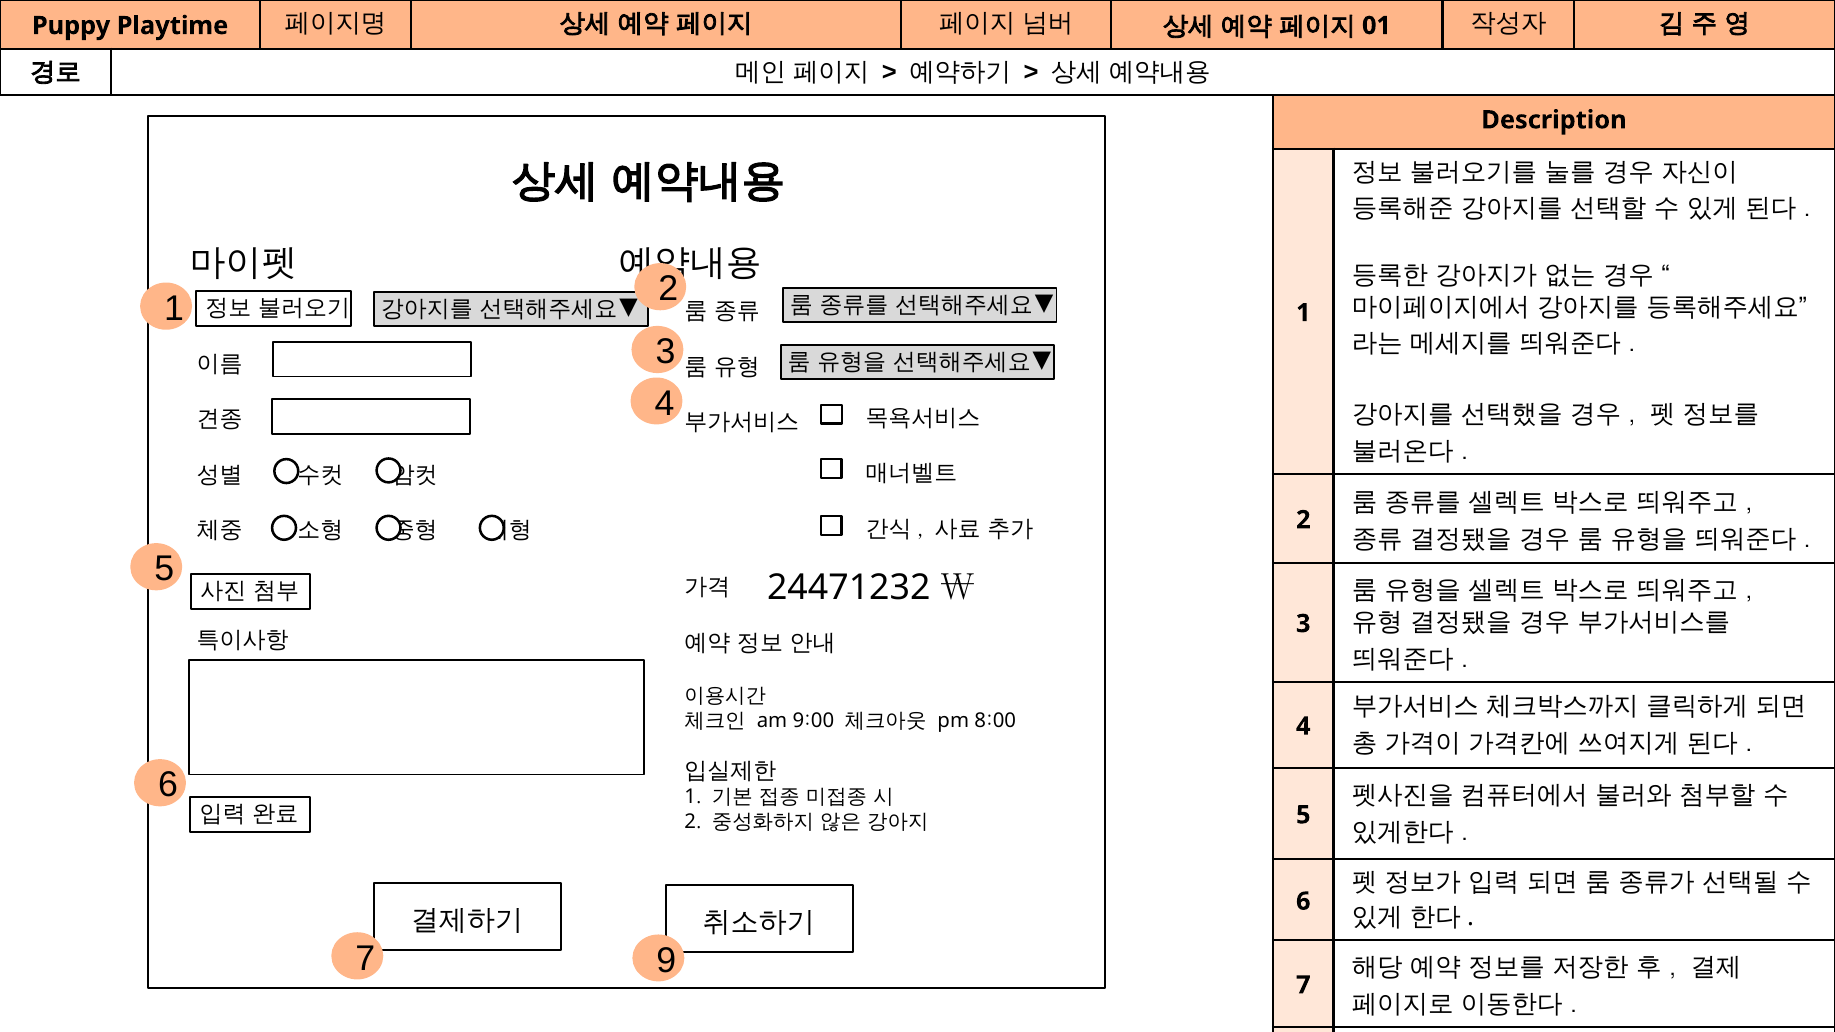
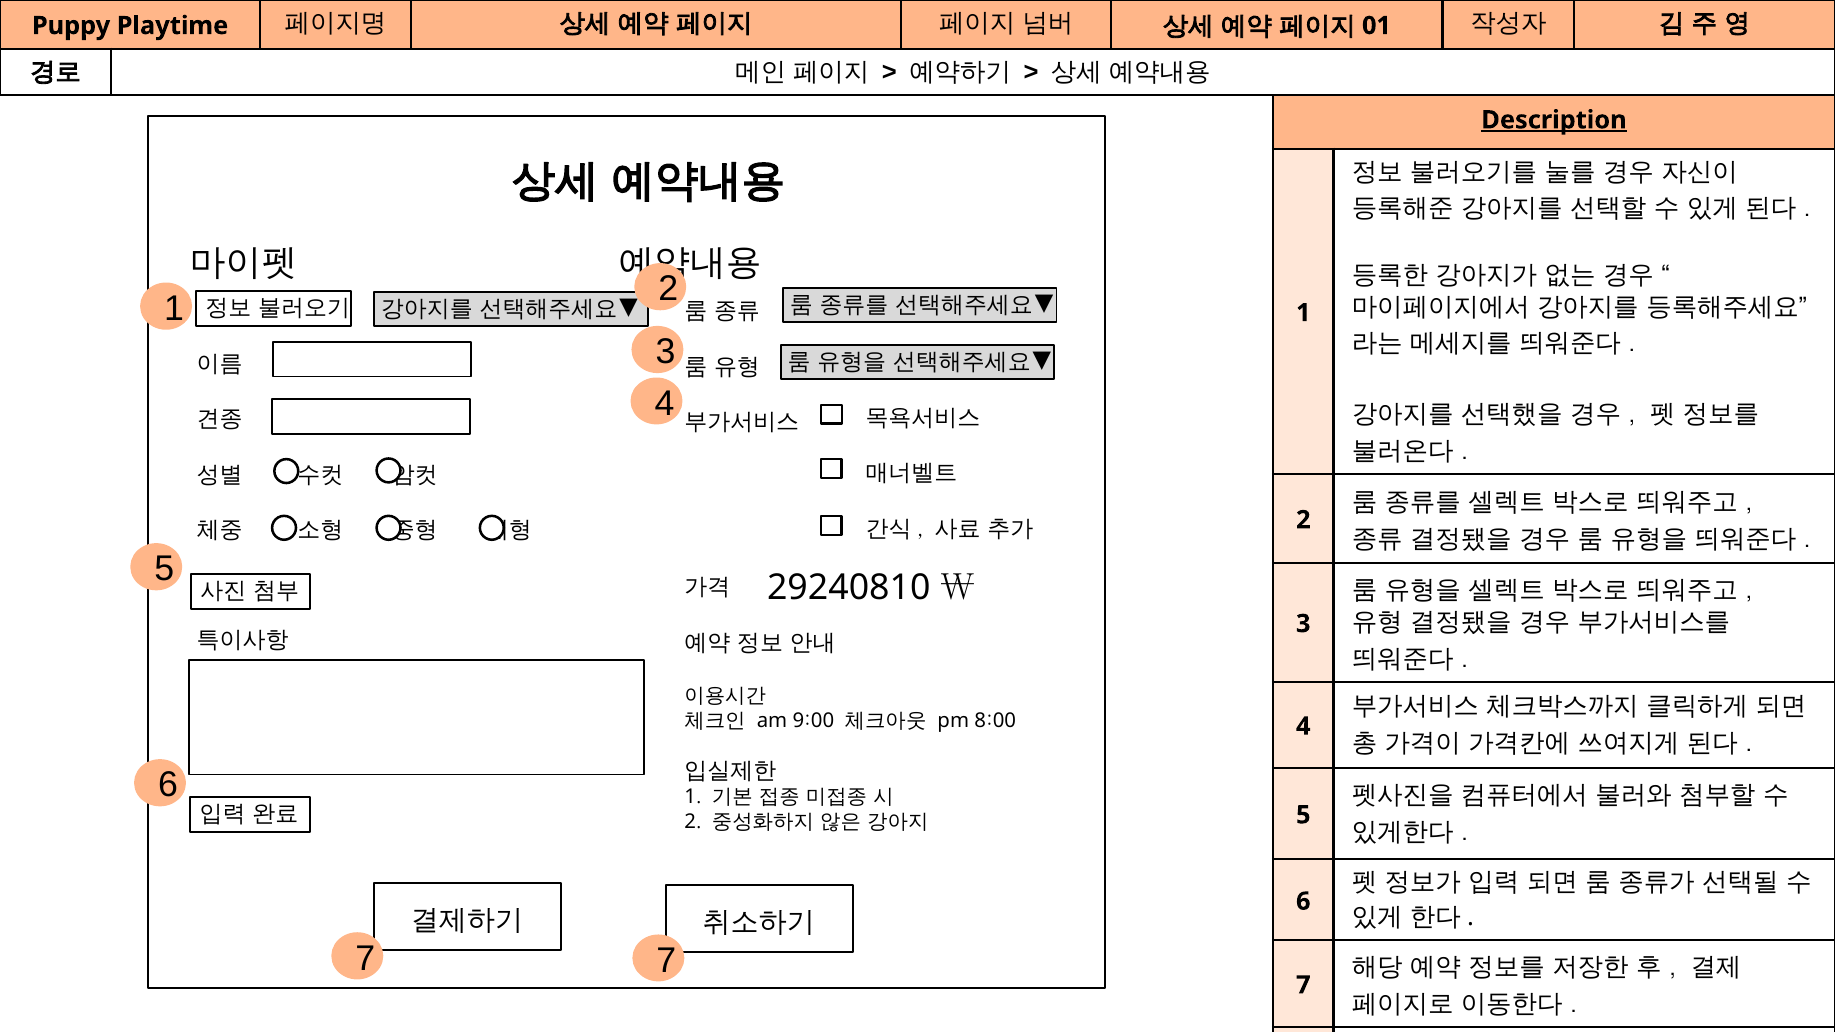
Description underline: none -> present (1554, 120)
24471232: 24471232 -> 29240810 (849, 587)
7 9: 9 -> 7 (666, 960)
